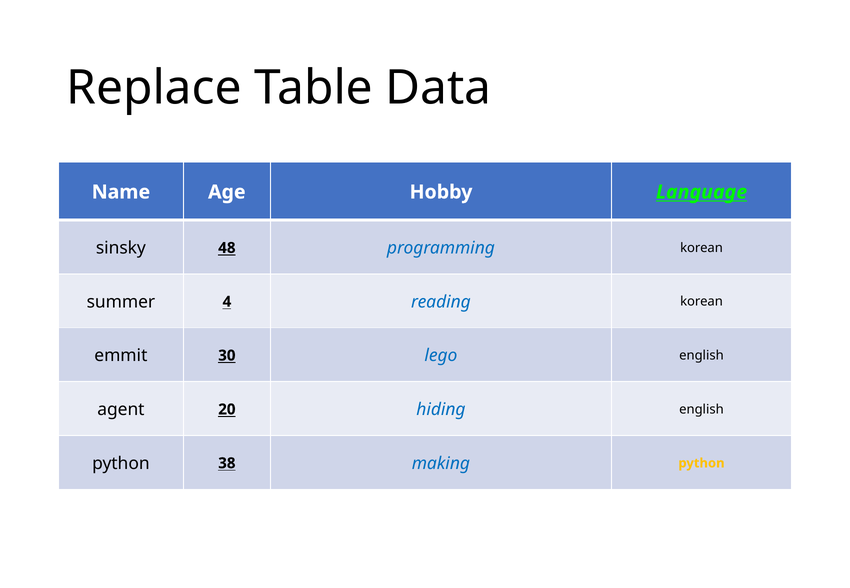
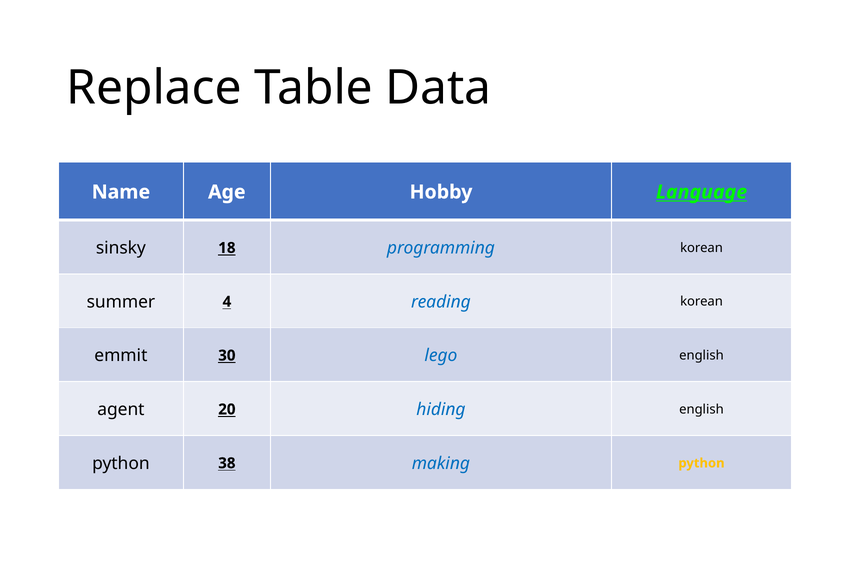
48: 48 -> 18 (227, 248)
